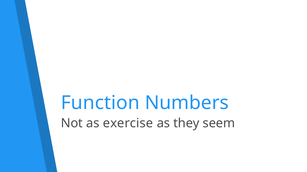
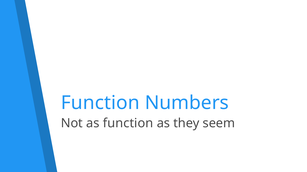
as exercise: exercise -> function (128, 124)
